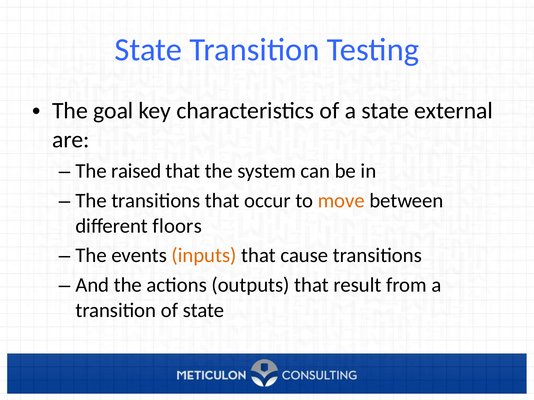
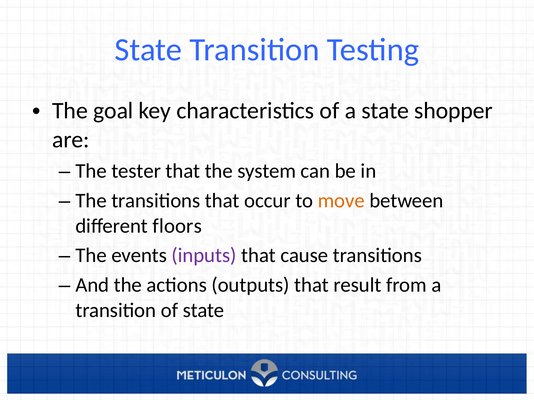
external: external -> shopper (454, 111)
raised: raised -> tester (136, 171)
inputs colour: orange -> purple (204, 256)
